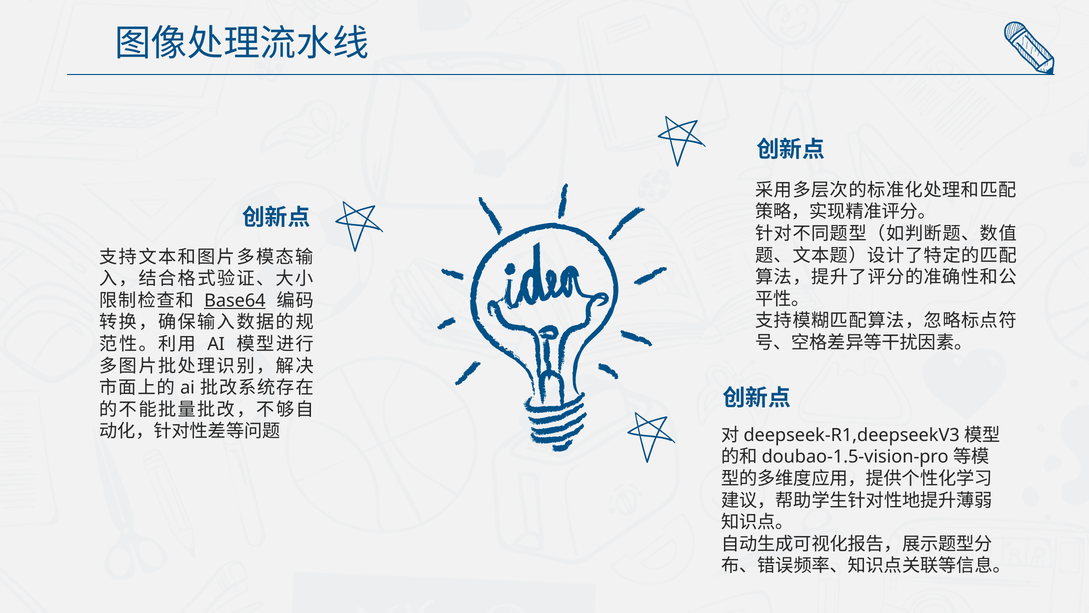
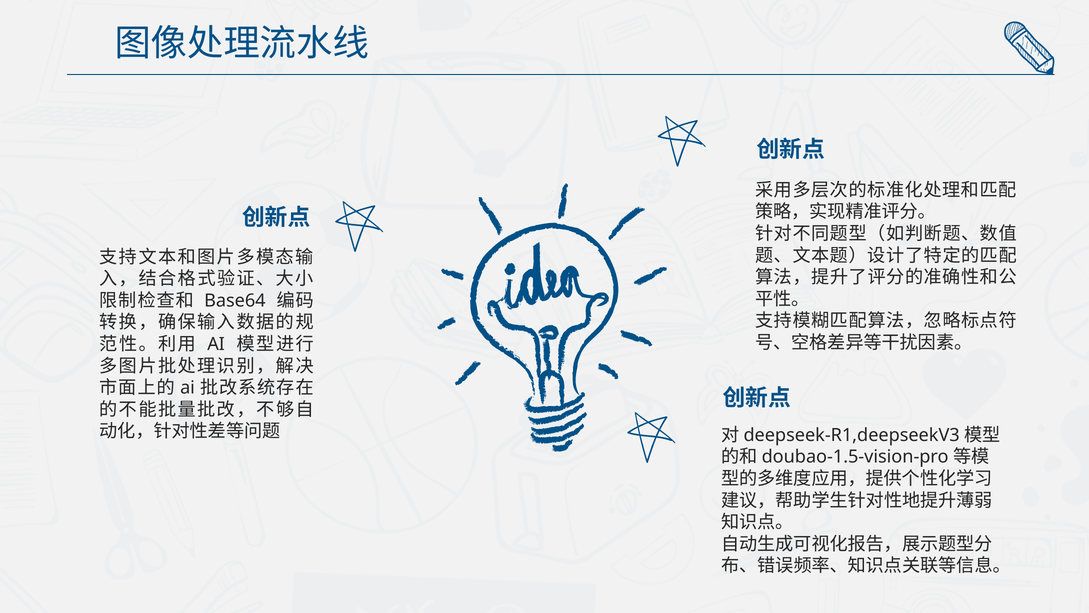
Base64 underline: present -> none (235, 300)
